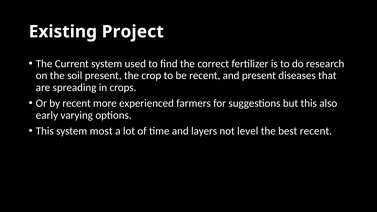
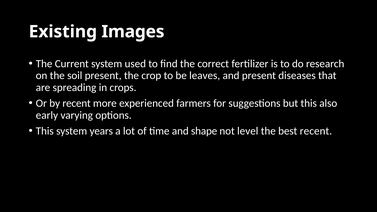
Project: Project -> Images (133, 32)
be recent: recent -> leaves (205, 76)
most: most -> years (101, 131)
layers: layers -> shape (204, 131)
